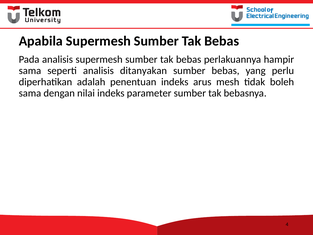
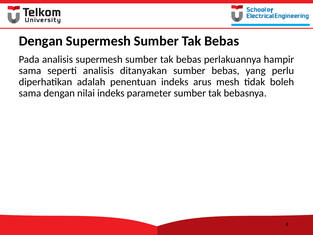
Apabila: Apabila -> Dengan (41, 41)
